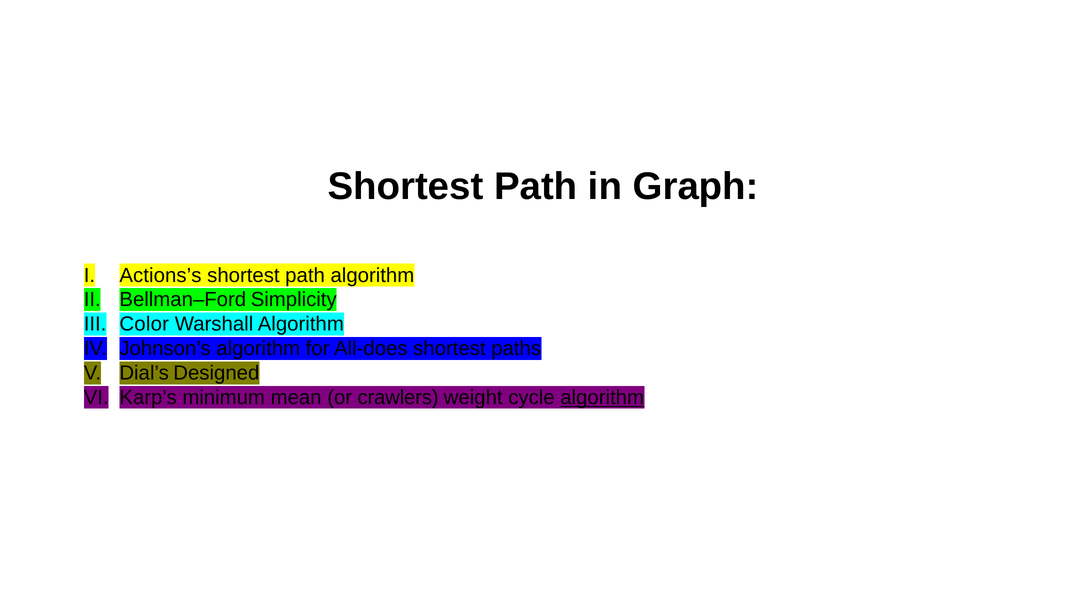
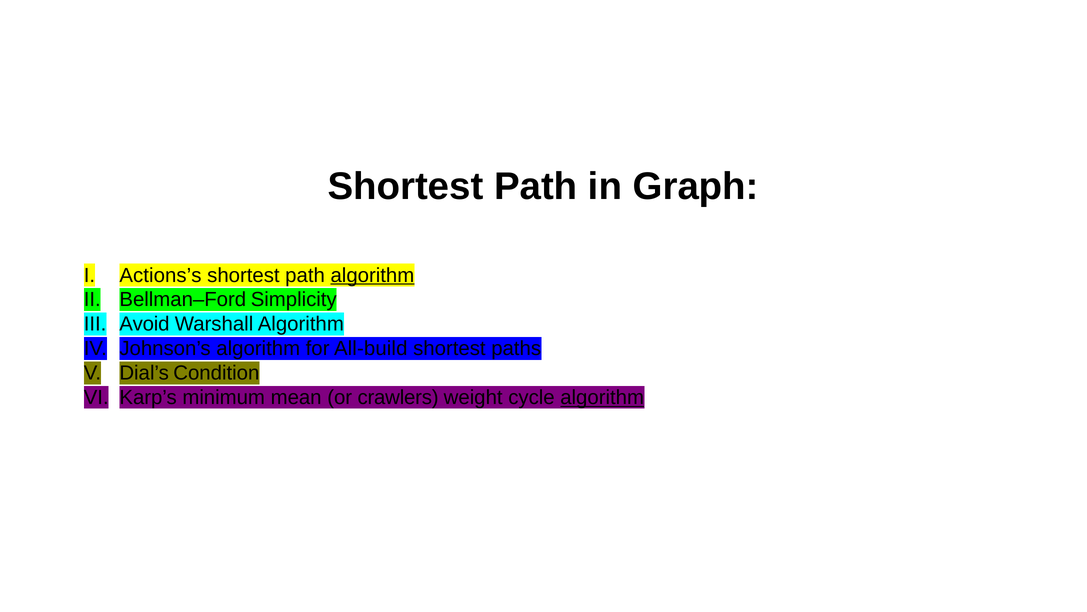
algorithm underline: none -> present (372, 275)
Color: Color -> Avoid (144, 324)
All-does: All-does -> All-build (371, 348)
Designed: Designed -> Condition (216, 373)
